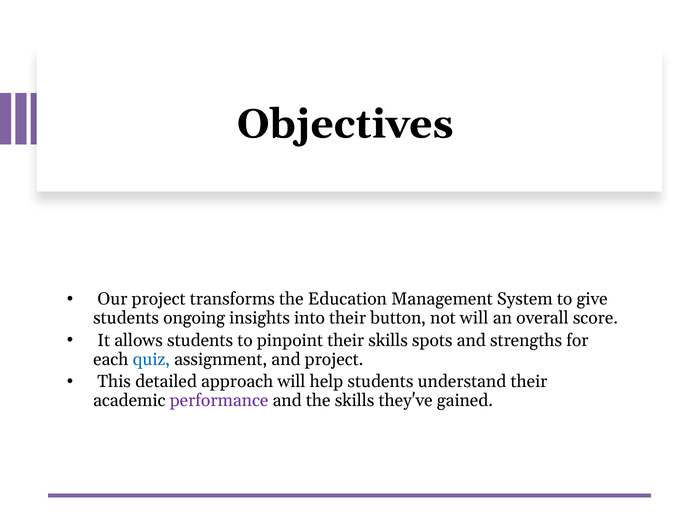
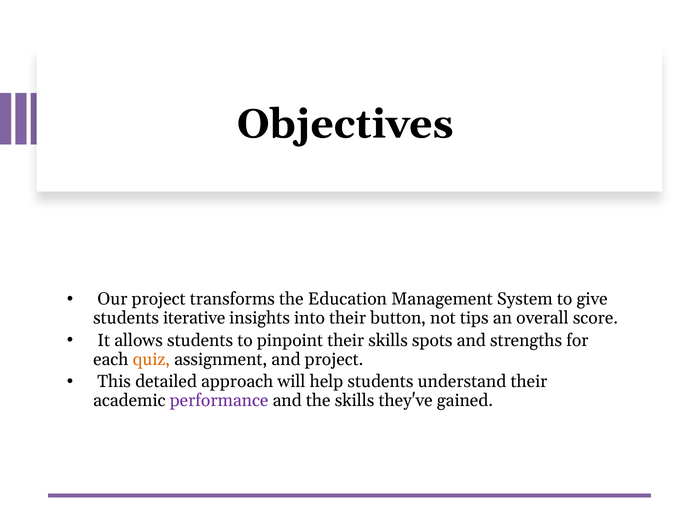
ongoing: ongoing -> iterative (194, 318)
not will: will -> tips (474, 318)
quiz colour: blue -> orange (151, 359)
